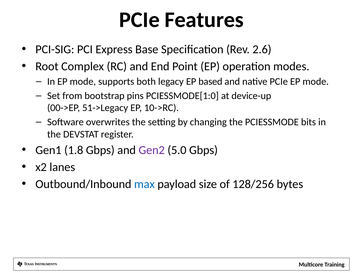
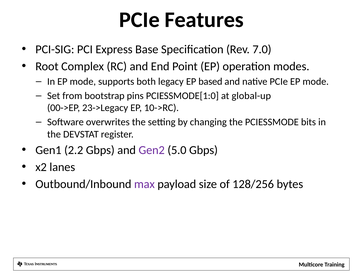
2.6: 2.6 -> 7.0 (262, 49)
device-up: device-up -> global-up (251, 95)
51->Legacy: 51->Legacy -> 23->Legacy (105, 108)
1.8: 1.8 -> 2.2 (74, 150)
max colour: blue -> purple (144, 184)
